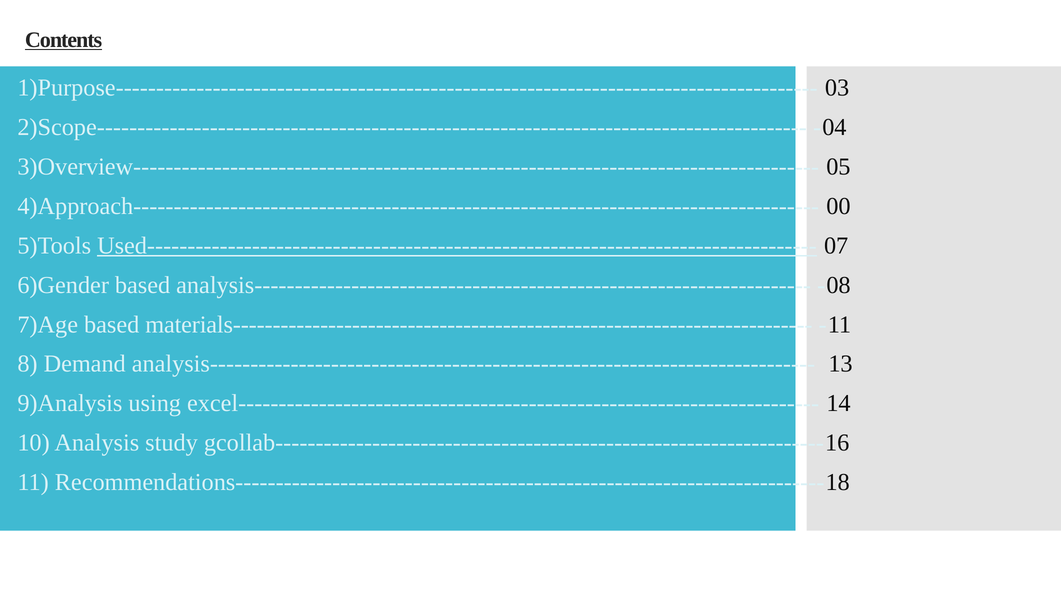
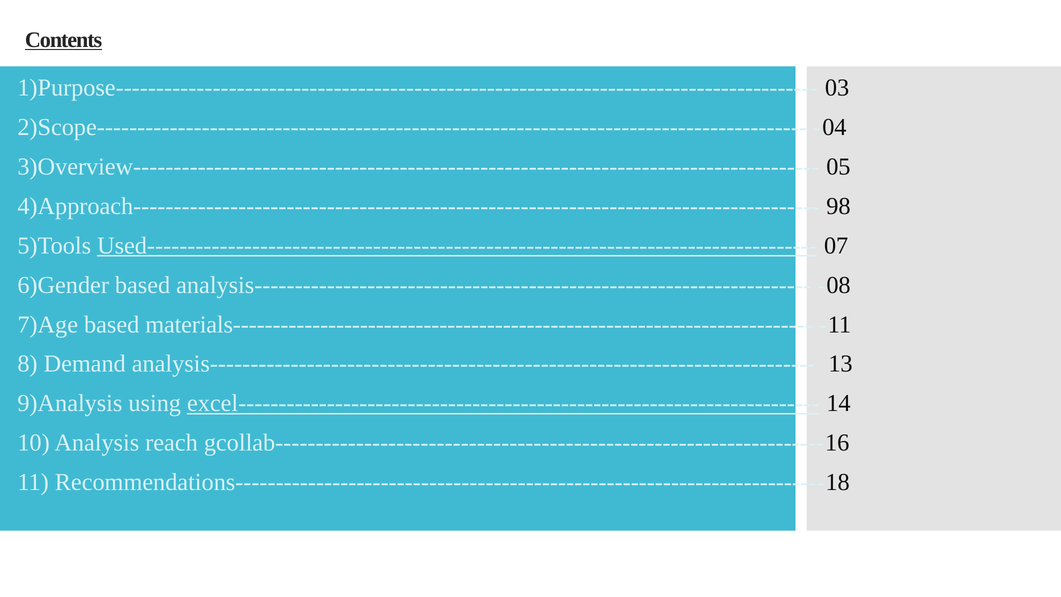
00: 00 -> 98 (838, 206)
excel------------------------------------------------------------------------ underline: none -> present (503, 403)
study: study -> reach (172, 443)
